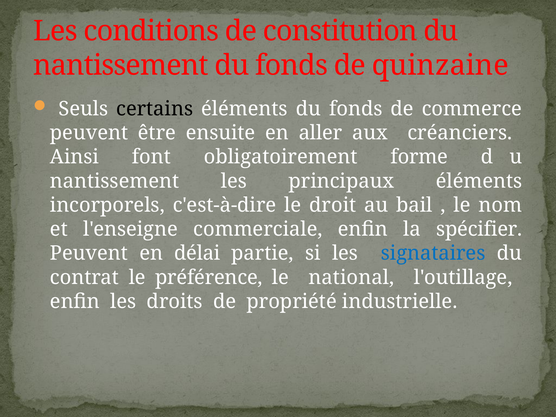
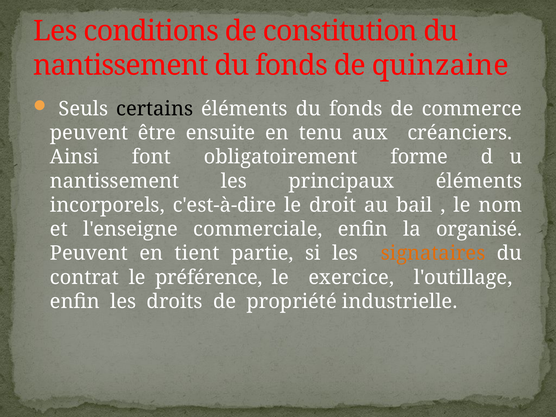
aller: aller -> tenu (320, 133)
spécifier: spécifier -> organisé (479, 229)
délai: délai -> tient (197, 253)
signataires colour: blue -> orange (433, 253)
national: national -> exercice (351, 277)
